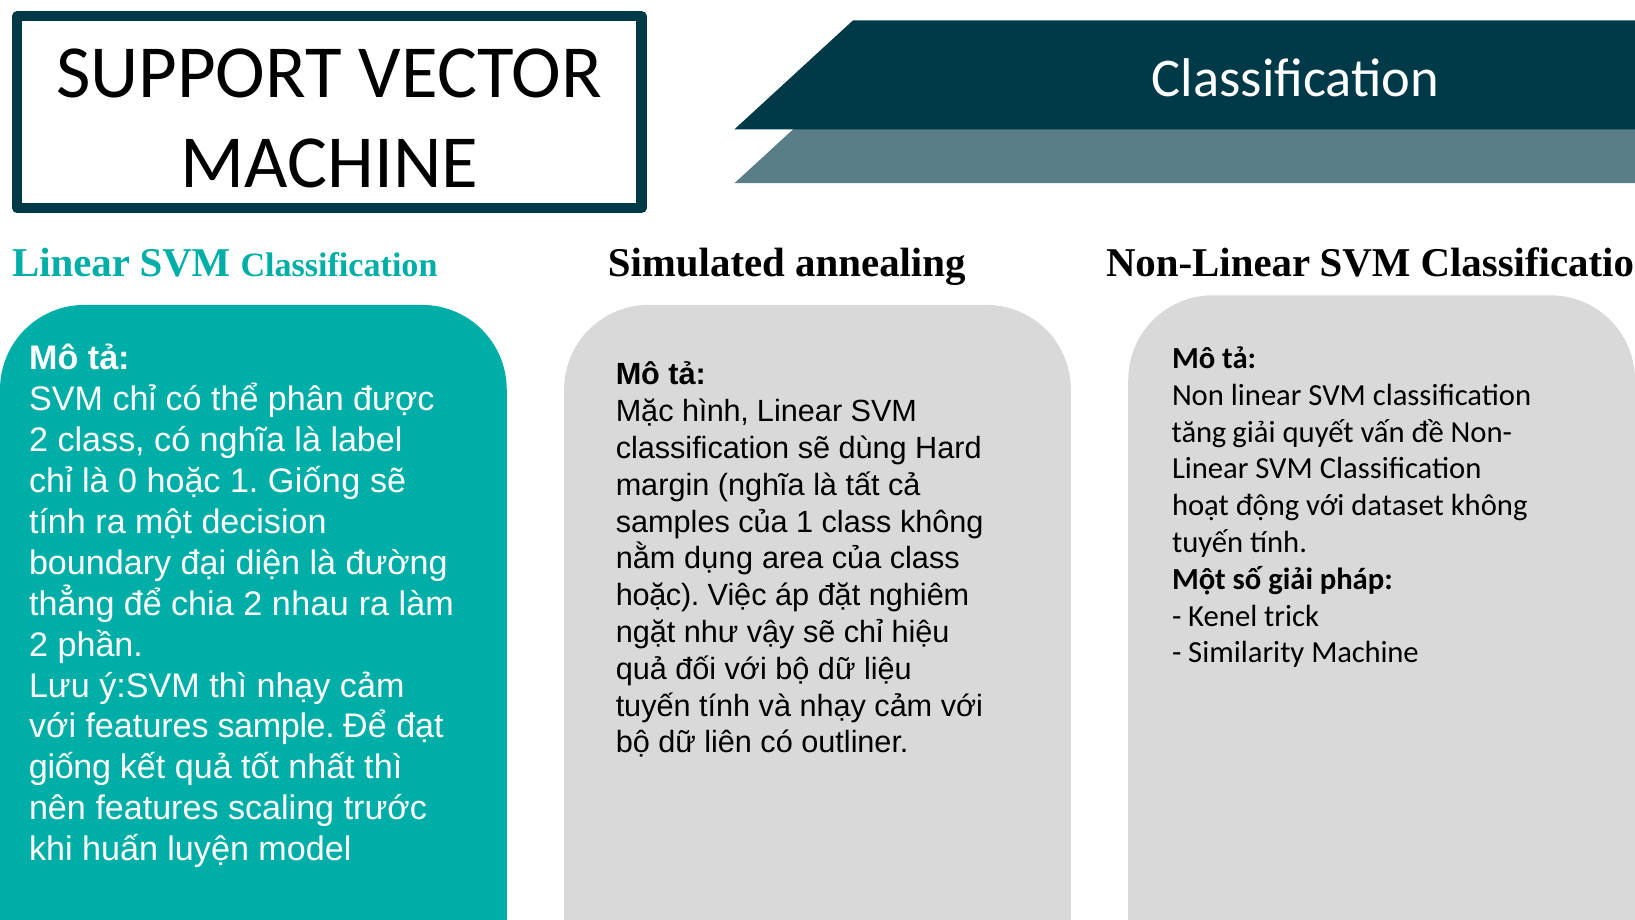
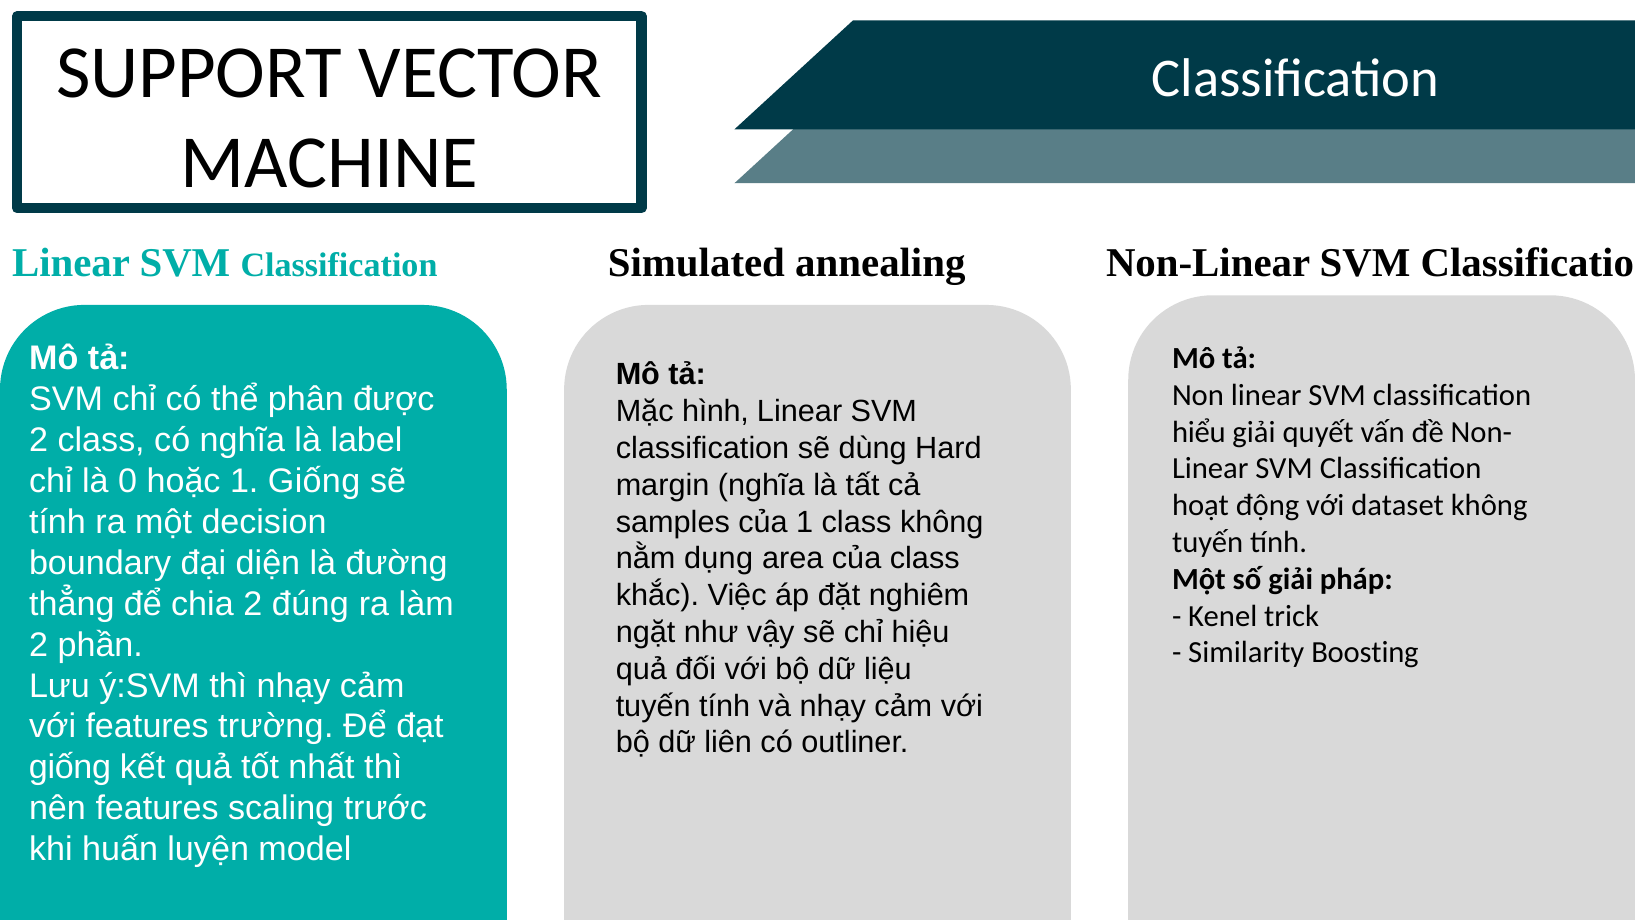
tăng: tăng -> hiểu (1199, 432)
hoặc: hoặc -> khắc (657, 595)
nhau: nhau -> đúng (310, 604)
Similarity Machine: Machine -> Boosting (1365, 653)
sample: sample -> trường (276, 726)
